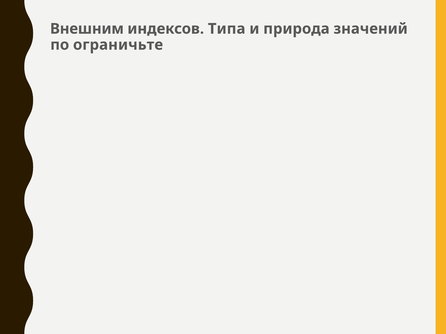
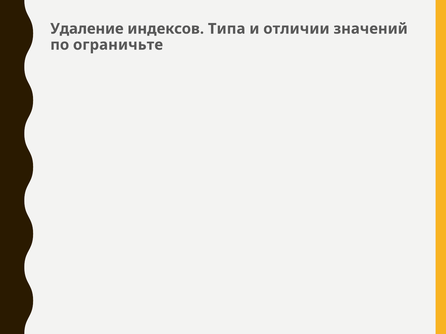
Внешним: Внешним -> Удаление (87, 29)
природа: природа -> отличии (296, 29)
